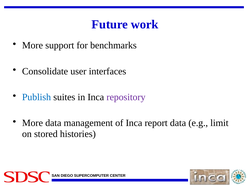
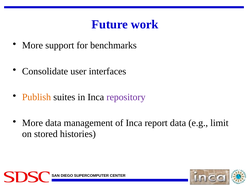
Publish colour: blue -> orange (37, 97)
